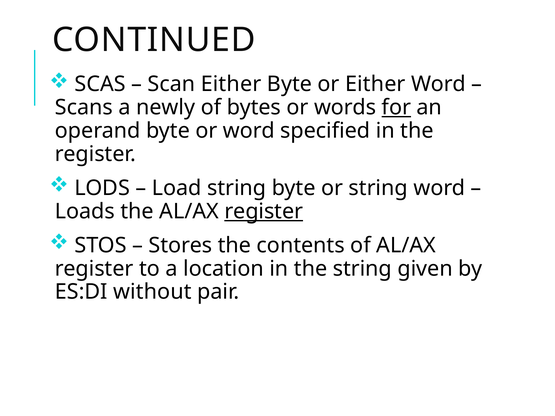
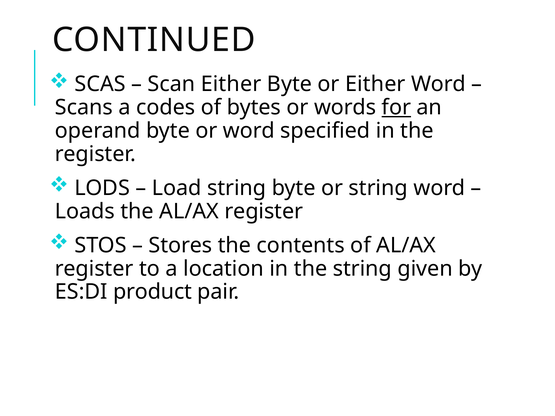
newly: newly -> codes (166, 108)
register underline: present -> none (264, 211)
without: without -> product (153, 292)
